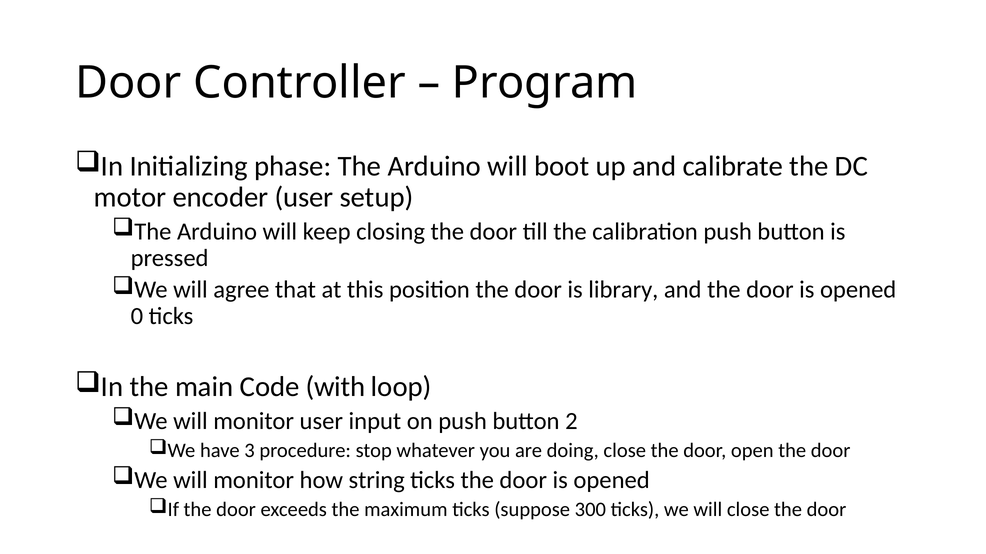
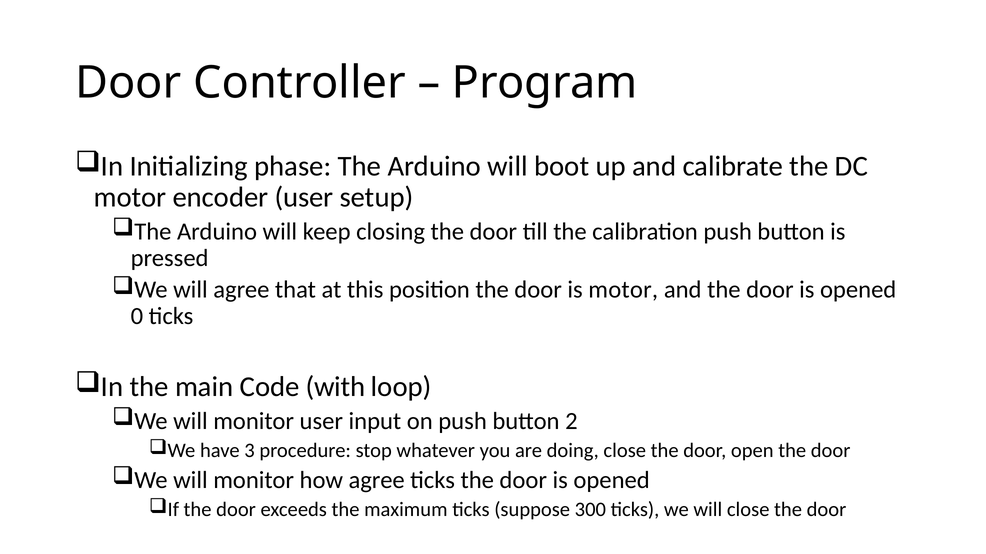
is library: library -> motor (623, 290)
how string: string -> agree (377, 480)
